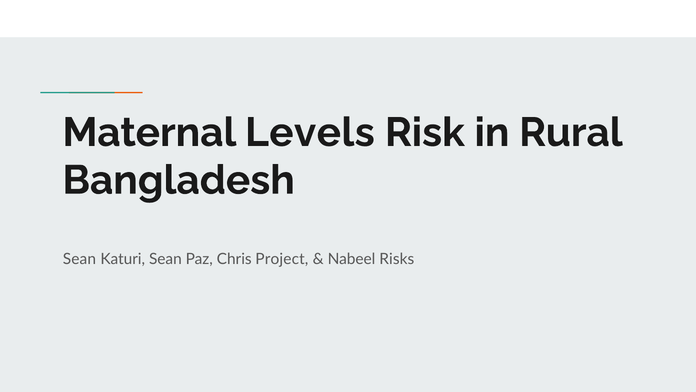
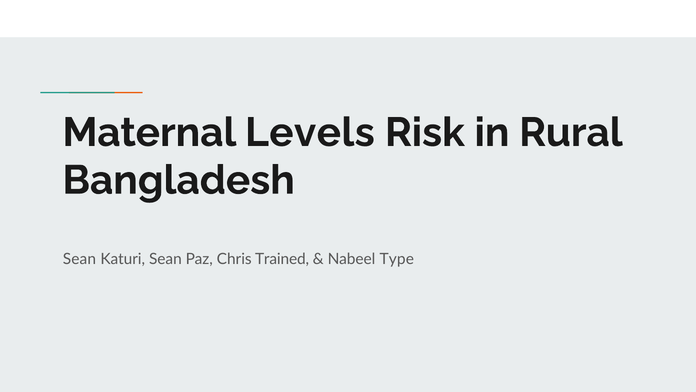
Project: Project -> Trained (282, 259)
Risks: Risks -> Type (397, 259)
